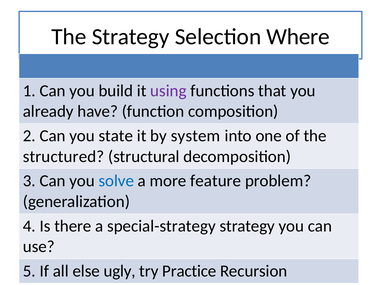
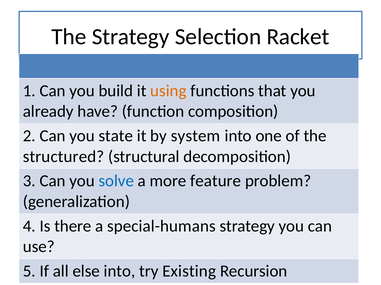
Where: Where -> Racket (298, 37)
using colour: purple -> orange (168, 91)
special-strategy: special-strategy -> special-humans (161, 227)
else ugly: ugly -> into (119, 272)
Practice: Practice -> Existing (189, 272)
